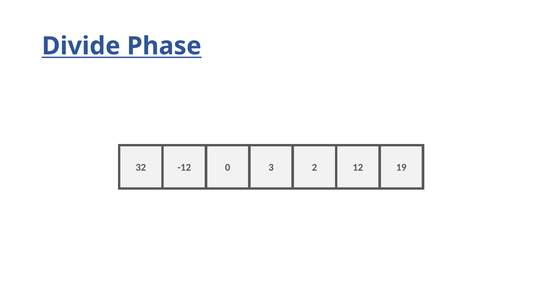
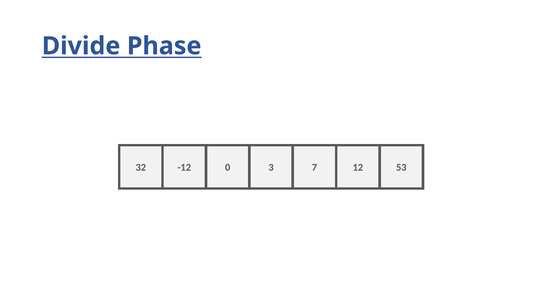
2: 2 -> 7 (314, 168)
19: 19 -> 53 (401, 168)
